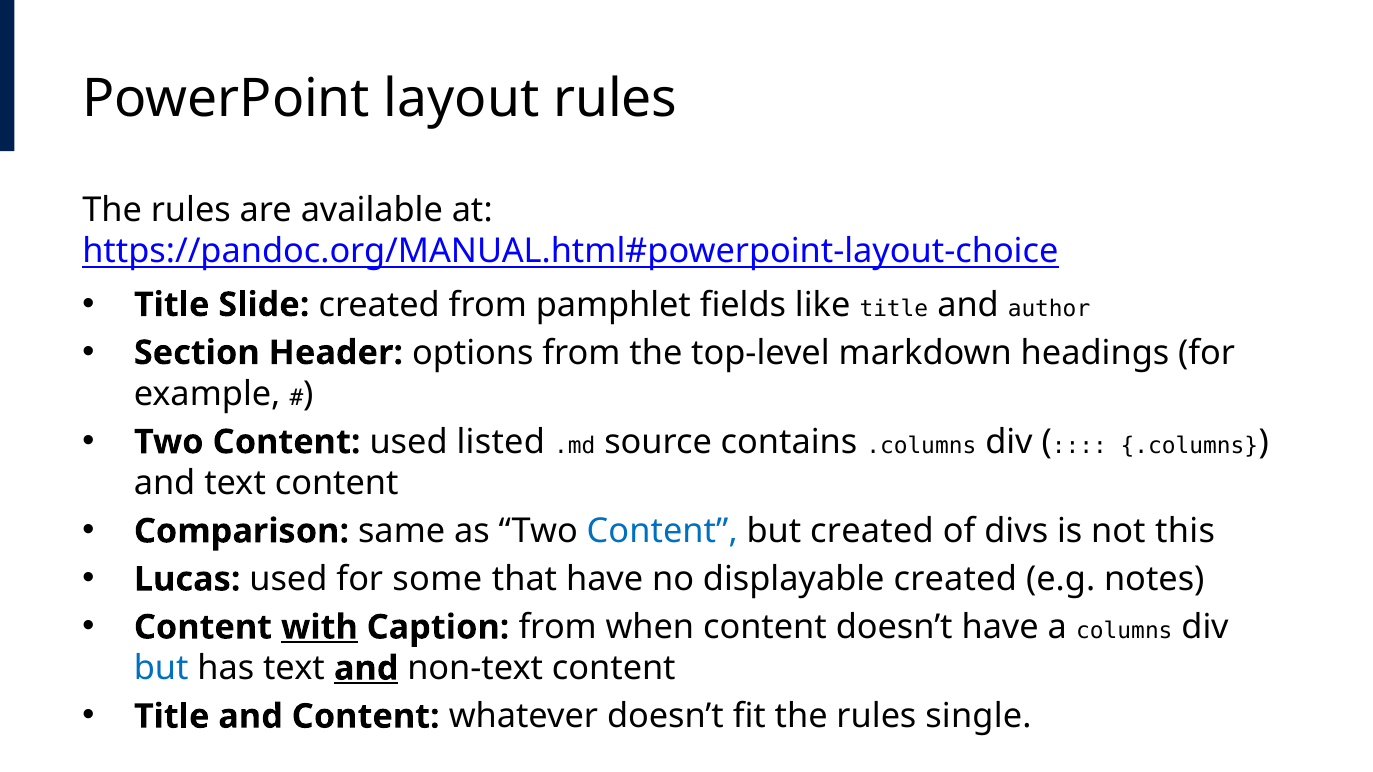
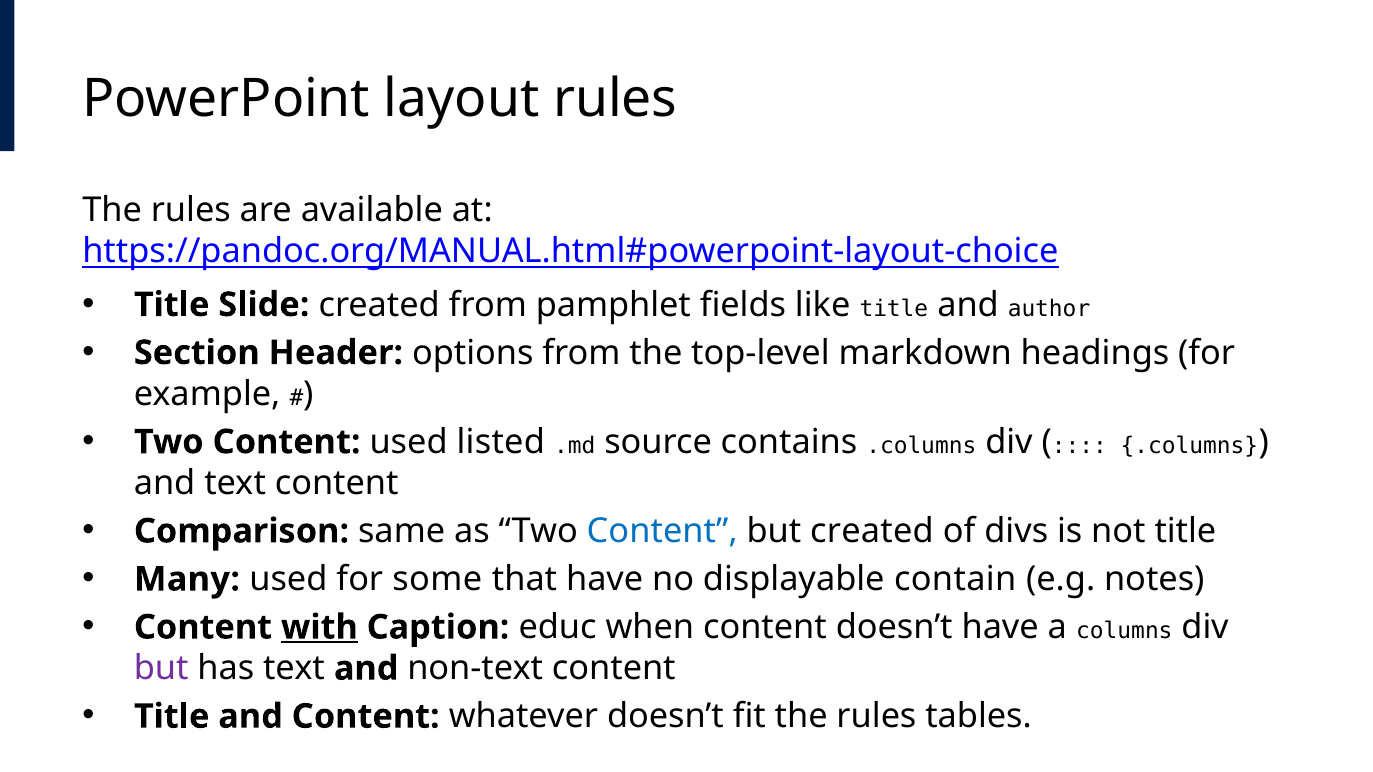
not this: this -> title (1185, 531)
Lucas: Lucas -> Many (187, 579)
displayable created: created -> contain (955, 579)
Caption from: from -> educ (558, 627)
but colour: blue -> purple (161, 669)
and underline: present -> none (366, 669)
single: single -> tables (979, 717)
